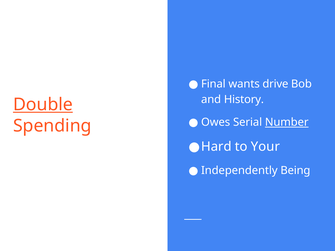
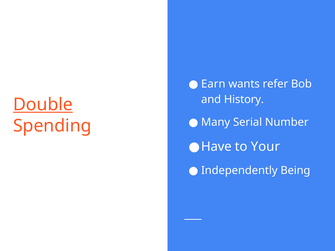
Final: Final -> Earn (213, 84)
drive: drive -> refer (275, 84)
Owes: Owes -> Many (216, 122)
Number underline: present -> none (287, 122)
Hard: Hard -> Have (216, 147)
